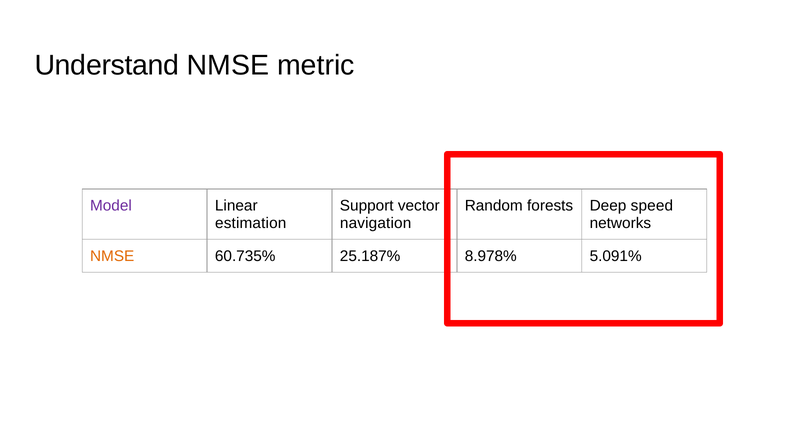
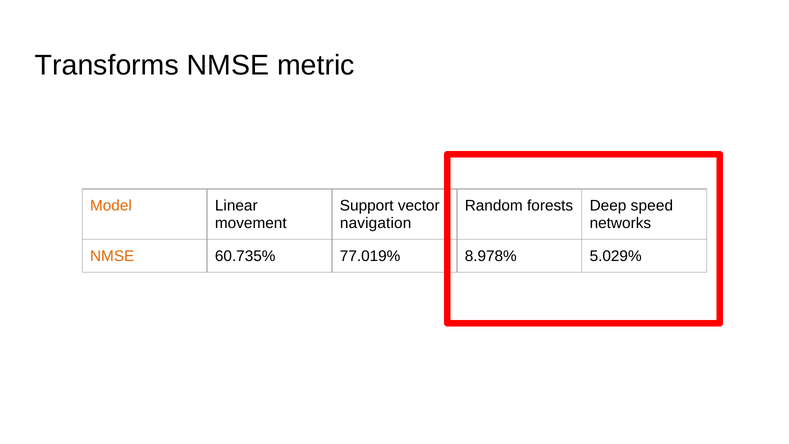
Understand: Understand -> Transforms (107, 65)
Model colour: purple -> orange (111, 206)
estimation: estimation -> movement (251, 223)
25.187%: 25.187% -> 77.019% (370, 256)
5.091%: 5.091% -> 5.029% (616, 256)
